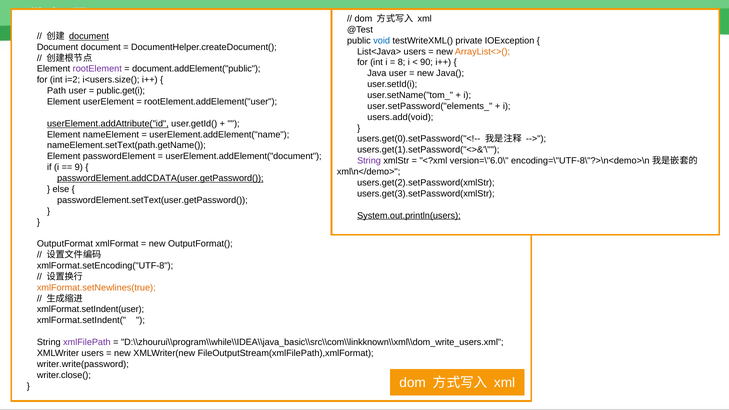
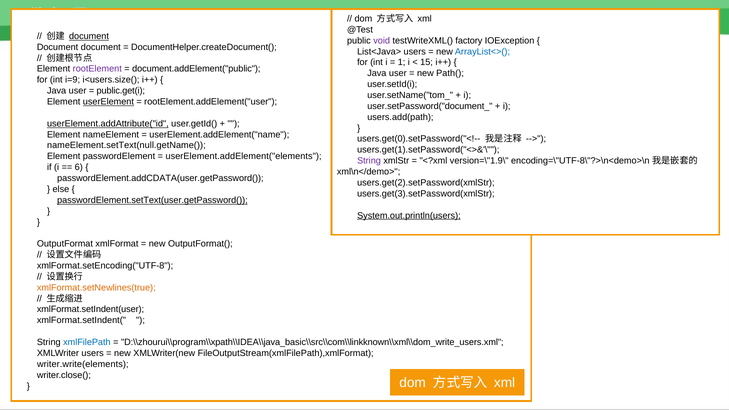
void colour: blue -> purple (382, 41)
private: private -> factory (469, 41)
ArrayList<>( colour: orange -> blue (482, 52)
8: 8 -> 1 (402, 62)
90: 90 -> 15 (427, 62)
Java(: Java( -> Path( (450, 73)
i=2: i=2 -> i=9 (73, 80)
Path: Path -> Java (57, 91)
userElement underline: none -> present (108, 102)
user.setPassword("elements_: user.setPassword("elements_ -> user.setPassword("document_ (430, 106)
users.add(void: users.add(void -> users.add(path (400, 117)
nameElement.setText(path.getName(: nameElement.setText(path.getName( -> nameElement.setText(null.getName( (126, 145)
userElement.addElement("document: userElement.addElement("document -> userElement.addElement("elements (244, 156)
version=\"6.0\: version=\"6.0\ -> version=\"1.9\ (479, 161)
9: 9 -> 6 (79, 167)
passwordElement.addCDATA(user.getPassword( underline: present -> none (160, 178)
passwordElement.setText(user.getPassword( underline: none -> present (152, 200)
xmlFilePath colour: purple -> blue (87, 342)
D:\\zhourui\\program\\while\\IDEA\\java_basic\\src\\com\\linkknown\\xml\\dom_write_users.xml: D:\\zhourui\\program\\while\\IDEA\\java_basic\\src\\com\\linkknown\\xml\\dom_write_users.xml -> D:\\zhourui\\program\\xpath\\IDEA\\java_basic\\src\\com\\linkknown\\xml\\dom_write_users.xml (312, 342)
writer.write(password: writer.write(password -> writer.write(elements (83, 364)
